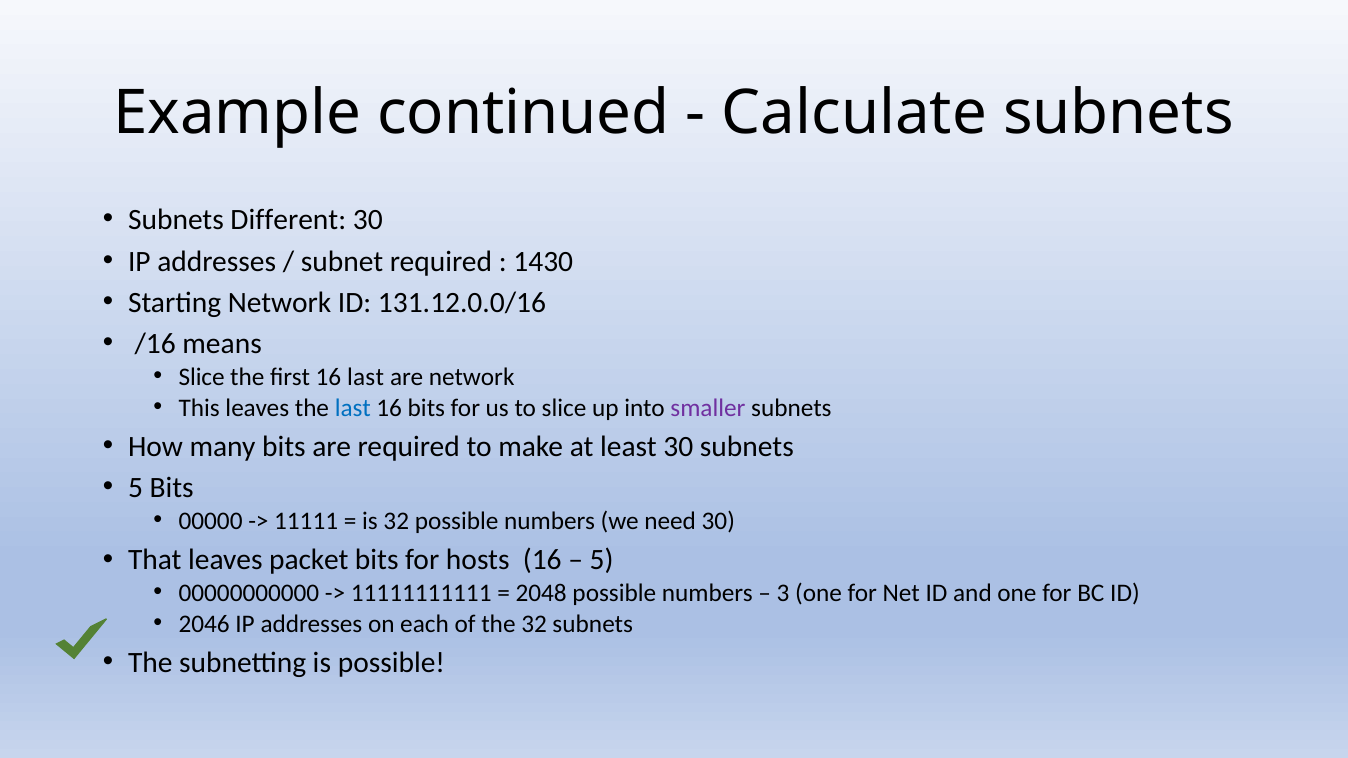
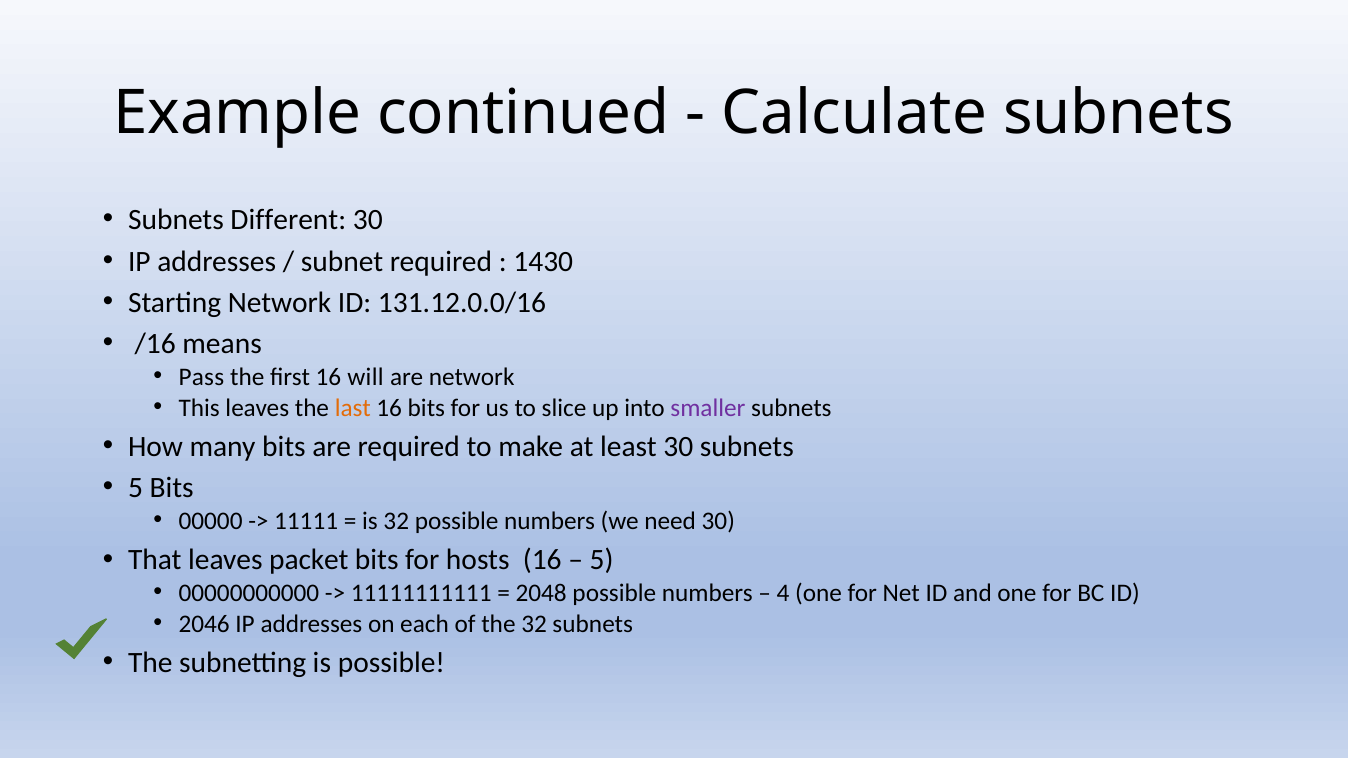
Slice: Slice -> Pass (201, 377)
16 last: last -> will (366, 377)
last colour: blue -> orange (353, 408)
3: 3 -> 4 (783, 593)
